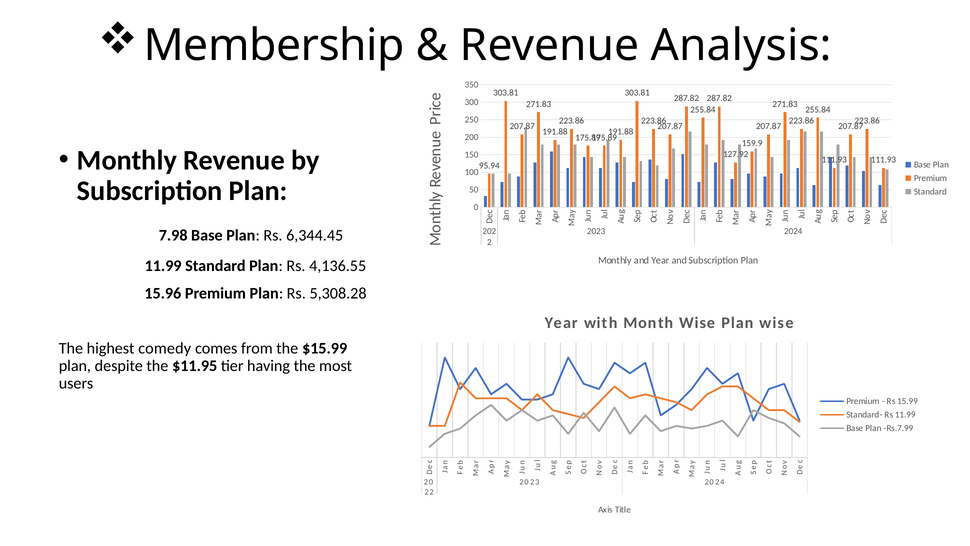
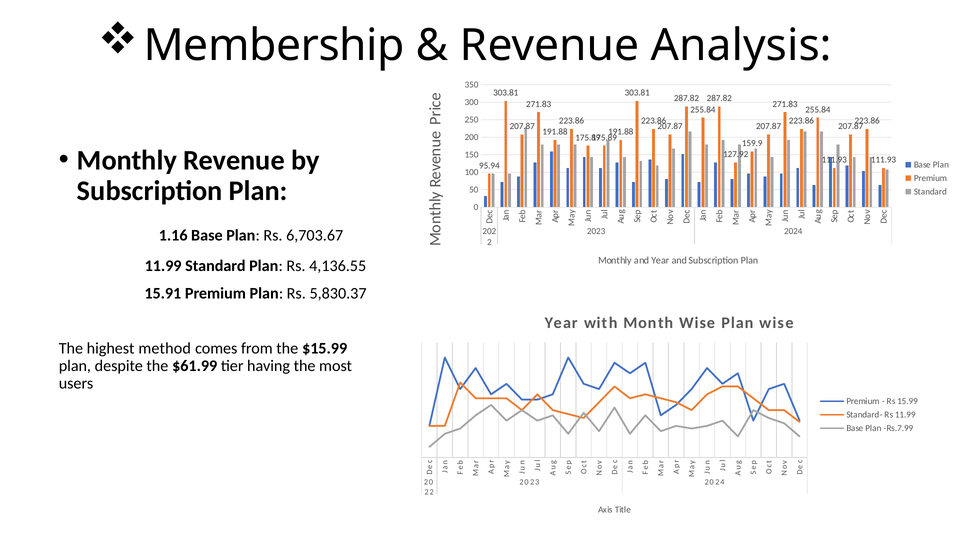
7.98: 7.98 -> 1.16 (173, 235)
6,344.45: 6,344.45 -> 6,703.67 (315, 235)
15.96: 15.96 -> 15.91 (163, 293)
5,308.28: 5,308.28 -> 5,830.37 (338, 293)
comedy: comedy -> method (165, 348)
$11.95: $11.95 -> $61.99 (195, 366)
